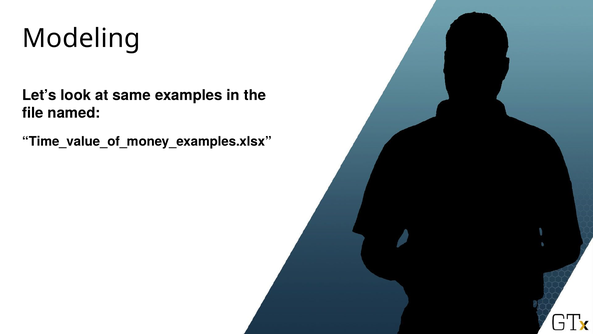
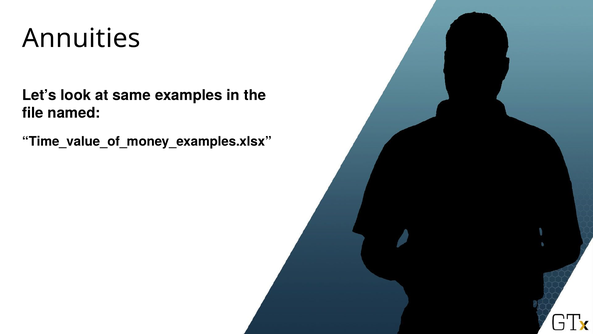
Modeling: Modeling -> Annuities (81, 38)
